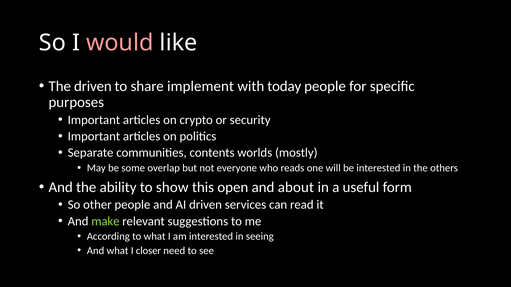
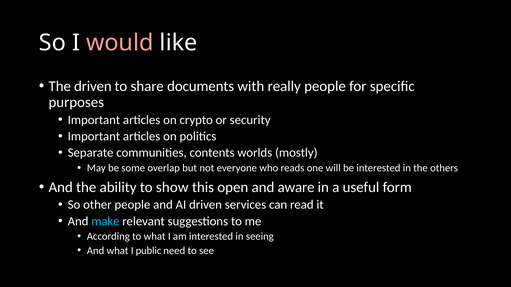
implement: implement -> documents (201, 86)
today: today -> really (284, 86)
about: about -> aware (296, 187)
make colour: light green -> light blue (105, 221)
closer: closer -> public (148, 251)
